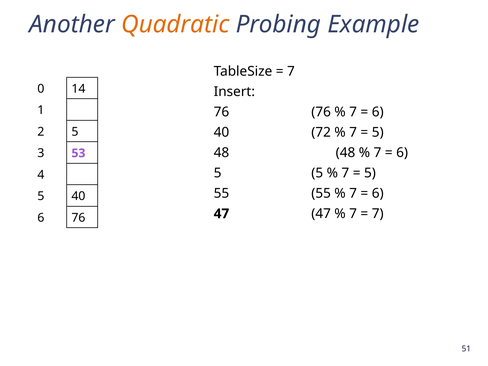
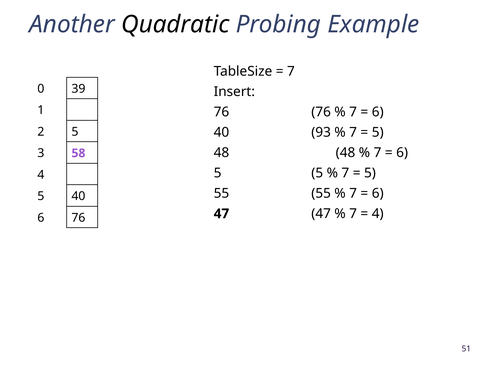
Quadratic colour: orange -> black (175, 24)
14: 14 -> 39 (78, 89)
72: 72 -> 93 (321, 132)
53: 53 -> 58 (78, 153)
7: 7 -> 4 (378, 214)
